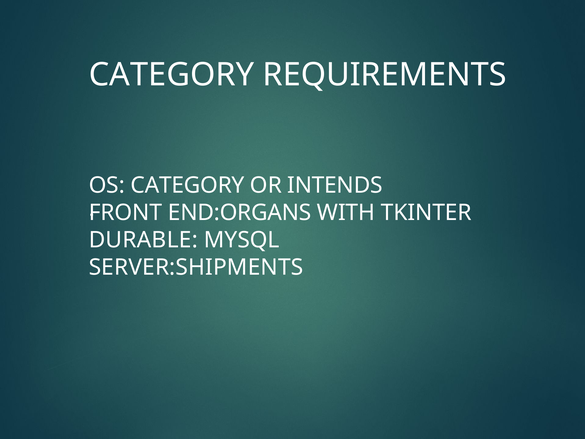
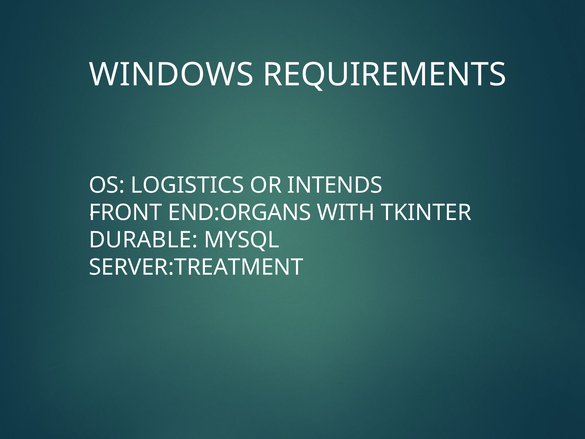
CATEGORY: CATEGORY -> WINDOWS (171, 75)
OS CATEGORY: CATEGORY -> LOGISTICS (187, 185)
SERVER:SHIPMENTS: SERVER:SHIPMENTS -> SERVER:TREATMENT (196, 267)
